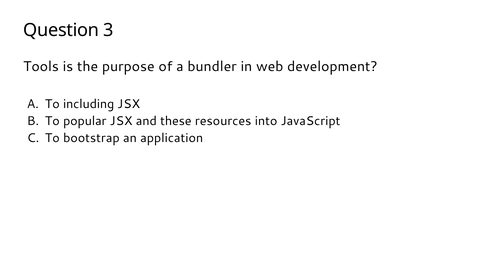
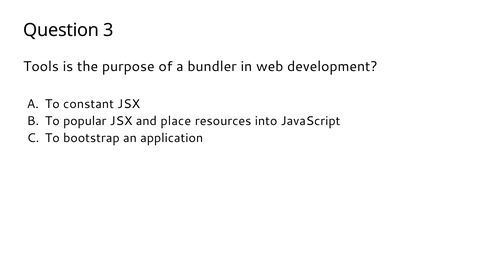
including: including -> constant (89, 104)
these: these -> place (176, 121)
